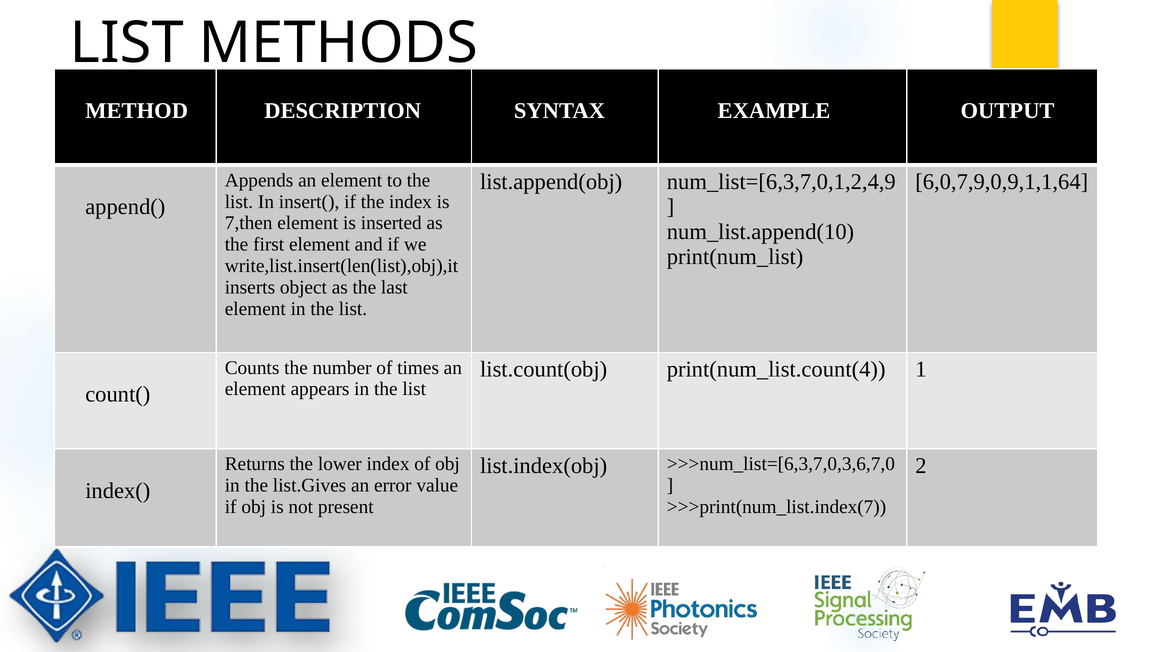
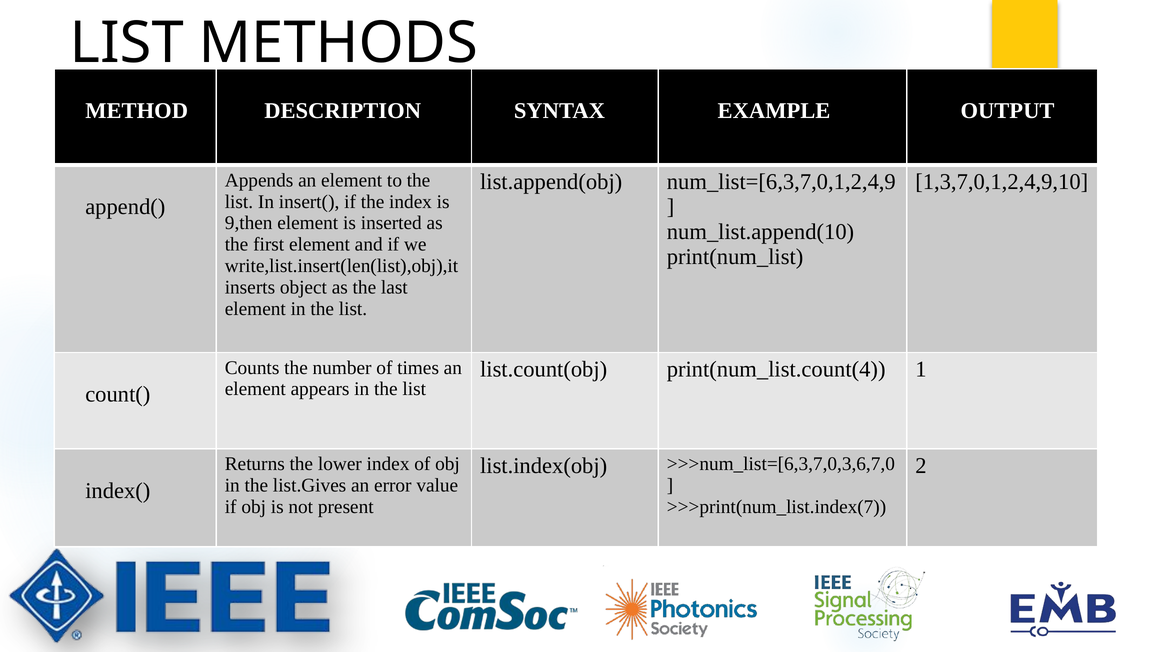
6,0,7,9,0,9,1,1,64: 6,0,7,9,0,9,1,1,64 -> 1,3,7,0,1,2,4,9,10 (1002, 182)
7,then: 7,then -> 9,then (249, 223)
